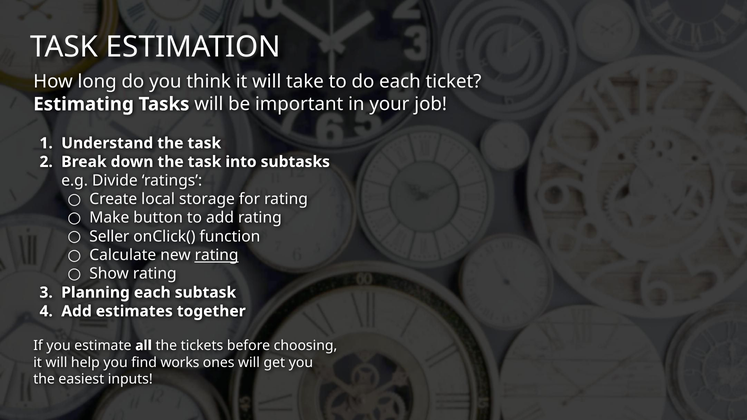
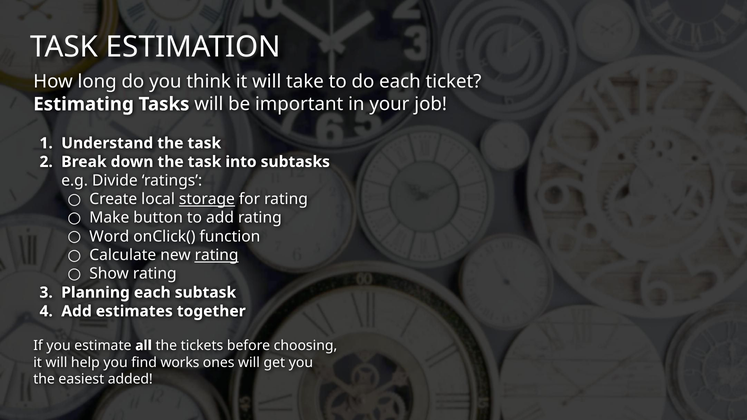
storage underline: none -> present (207, 199)
Seller: Seller -> Word (109, 237)
inputs: inputs -> added (130, 379)
